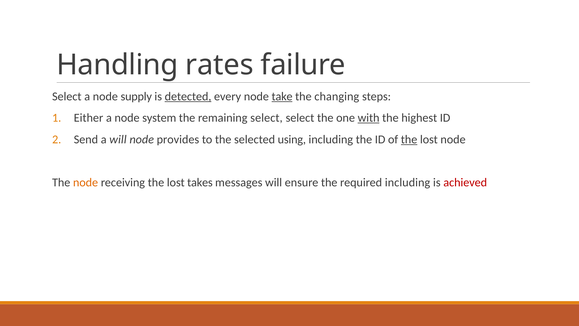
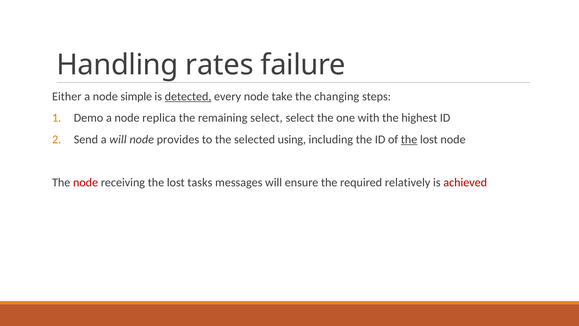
Select: Select -> Either (67, 96)
supply: supply -> simple (136, 96)
take underline: present -> none (282, 96)
Either: Either -> Demo (89, 118)
system: system -> replica (159, 118)
with underline: present -> none (369, 118)
node colour: orange -> red (86, 182)
takes: takes -> tasks (200, 182)
required including: including -> relatively (408, 182)
